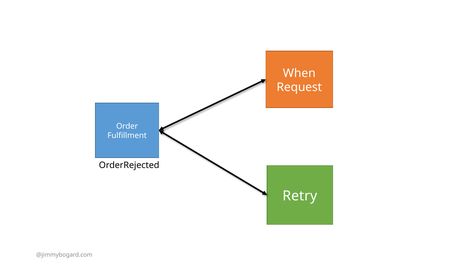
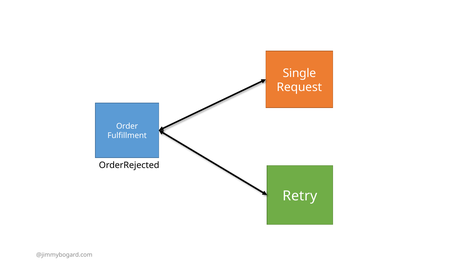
When: When -> Single (299, 73)
